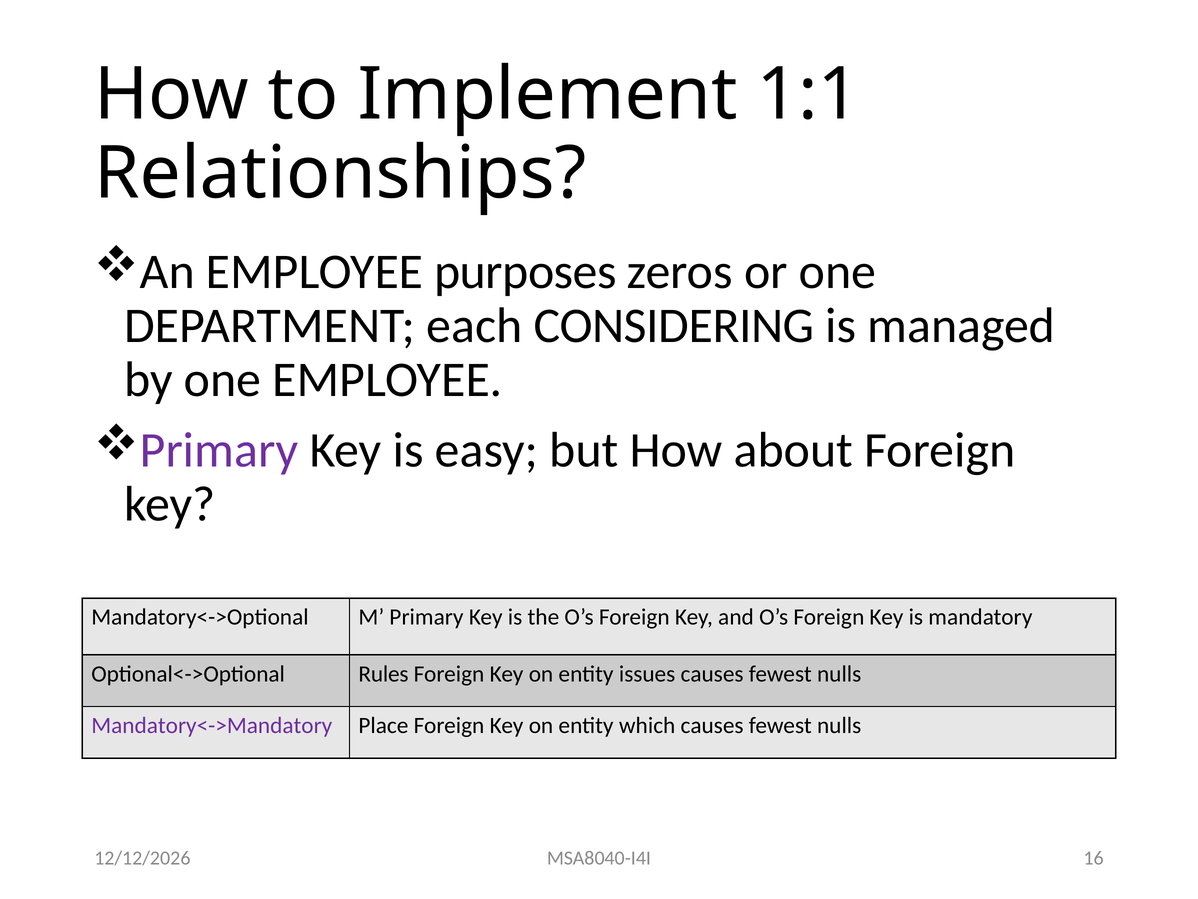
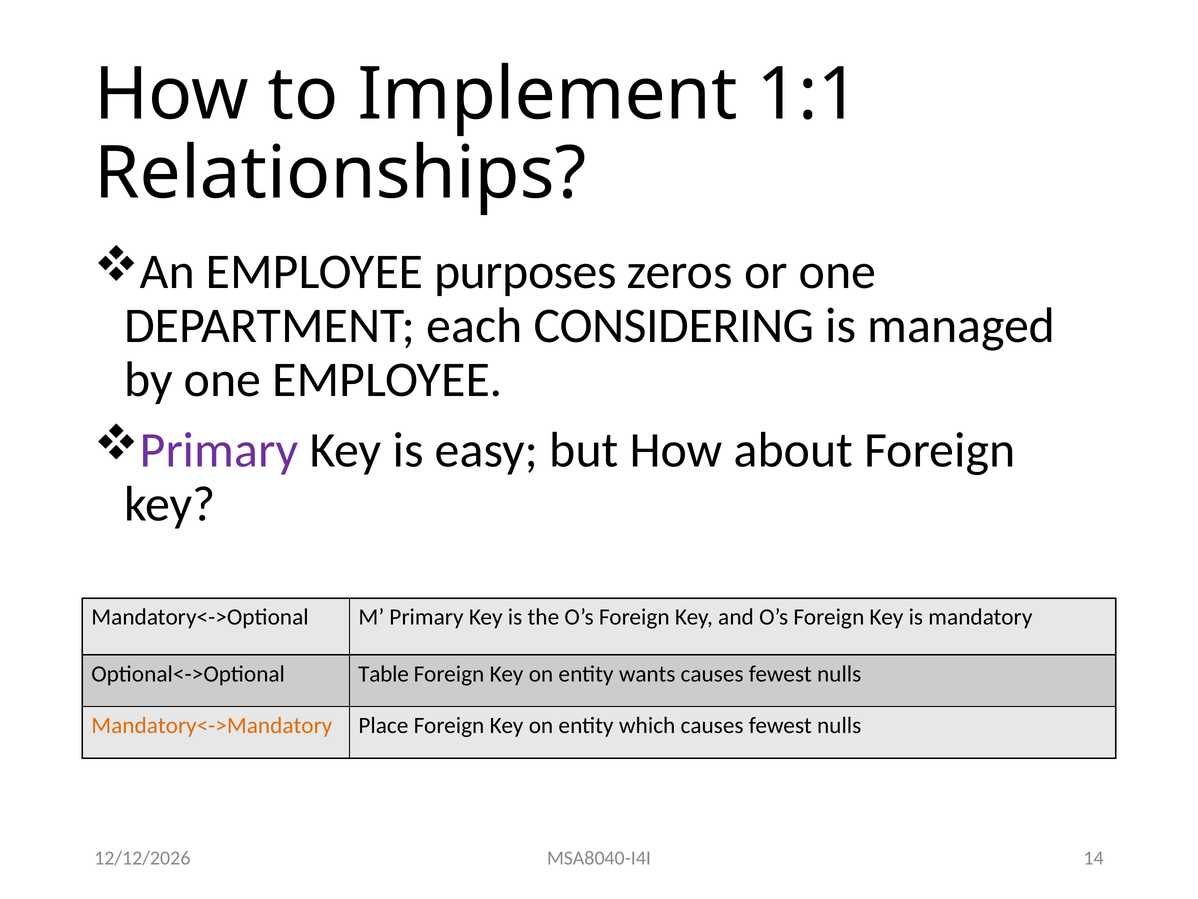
Rules: Rules -> Table (384, 674)
issues: issues -> wants (647, 674)
Mandatory<->Mandatory colour: purple -> orange (212, 725)
16: 16 -> 14 (1094, 858)
